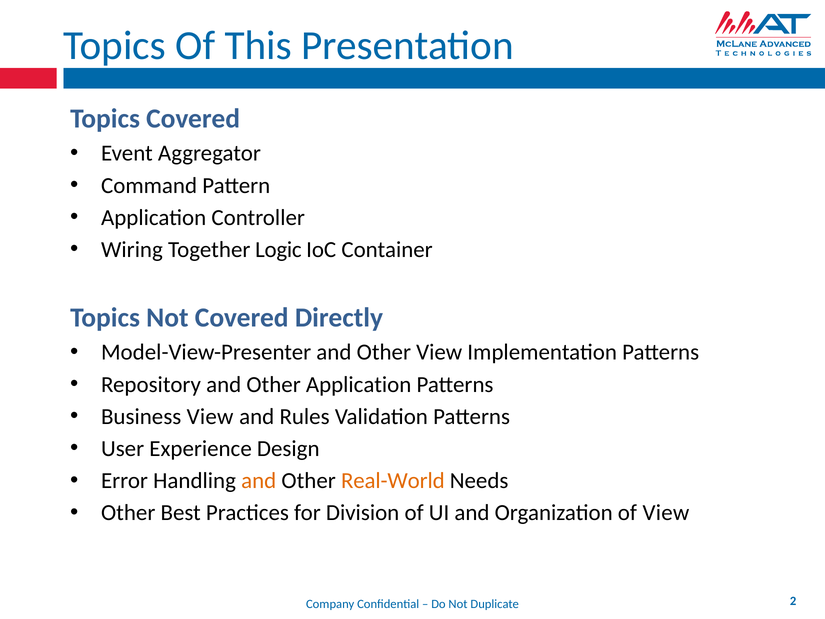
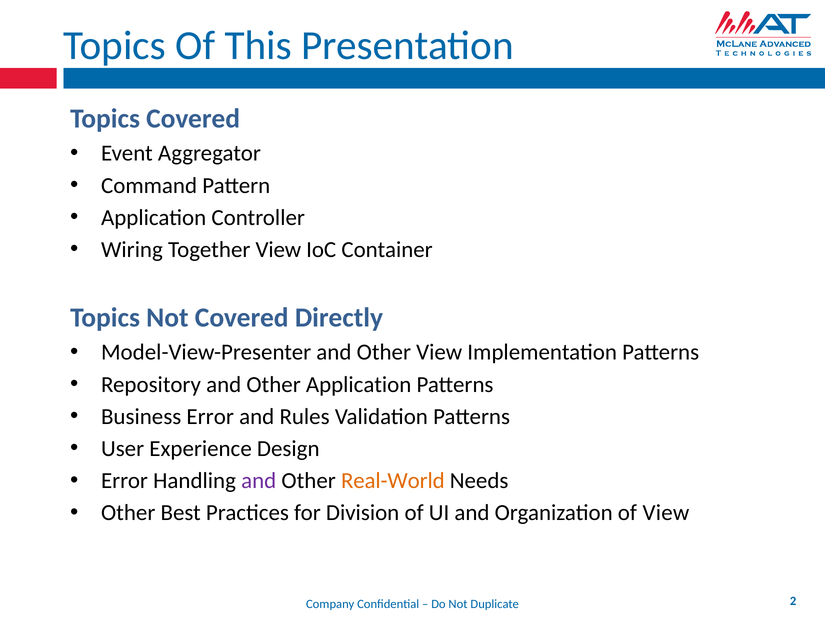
Together Logic: Logic -> View (278, 250)
Business View: View -> Error (210, 416)
and colour: orange -> purple (259, 481)
